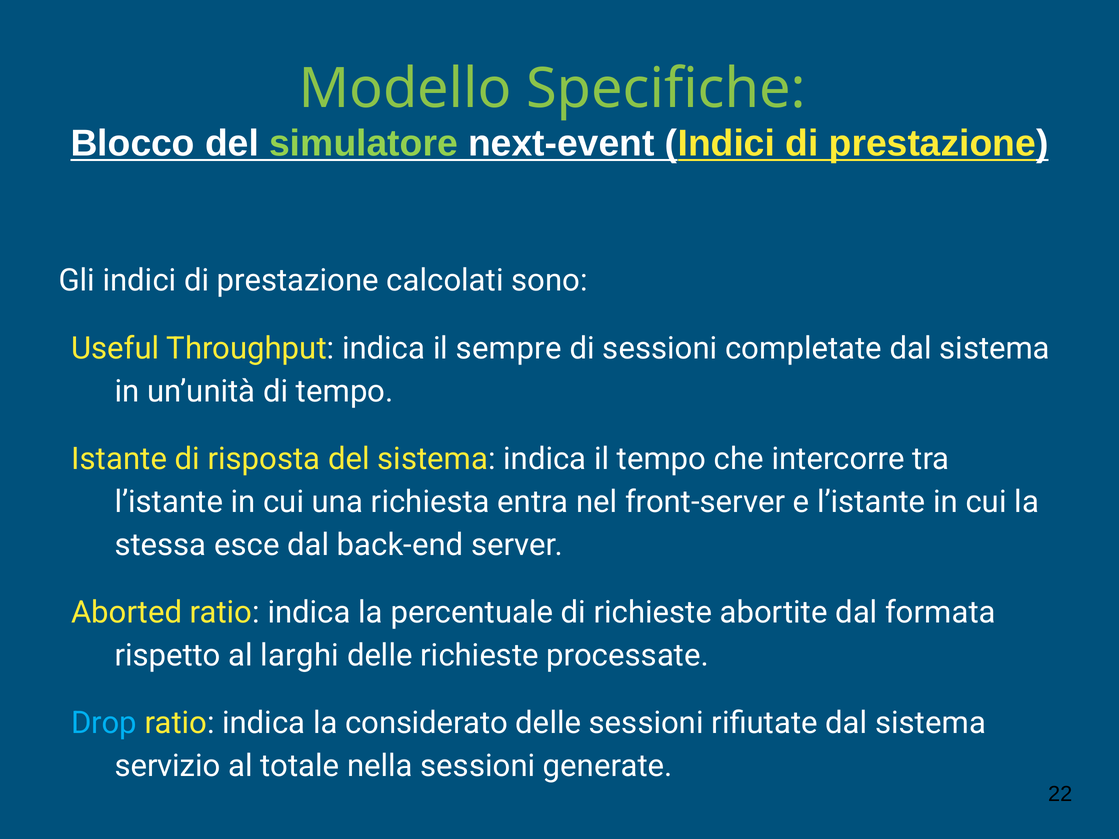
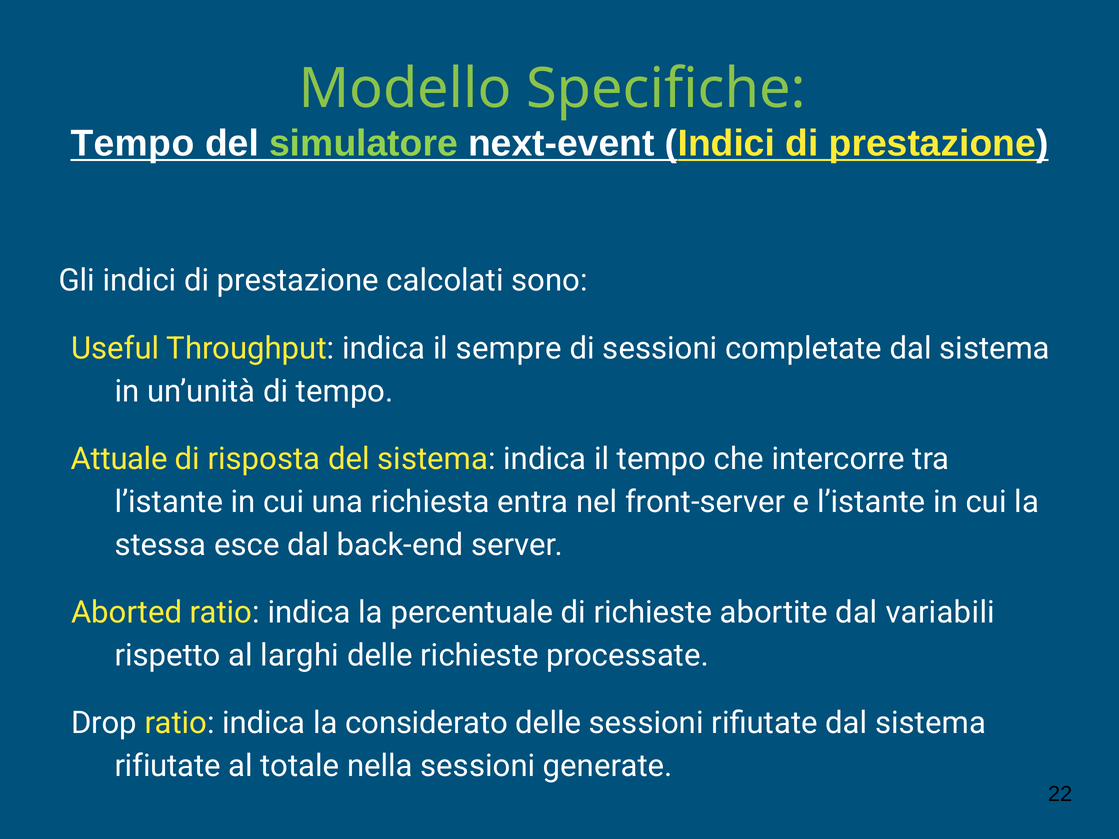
Blocco: Blocco -> Tempo (132, 144)
Istante: Istante -> Attuale (119, 459)
formata: formata -> variabili (940, 613)
Drop colour: light blue -> white (104, 723)
servizio: servizio -> rifiutate (168, 766)
